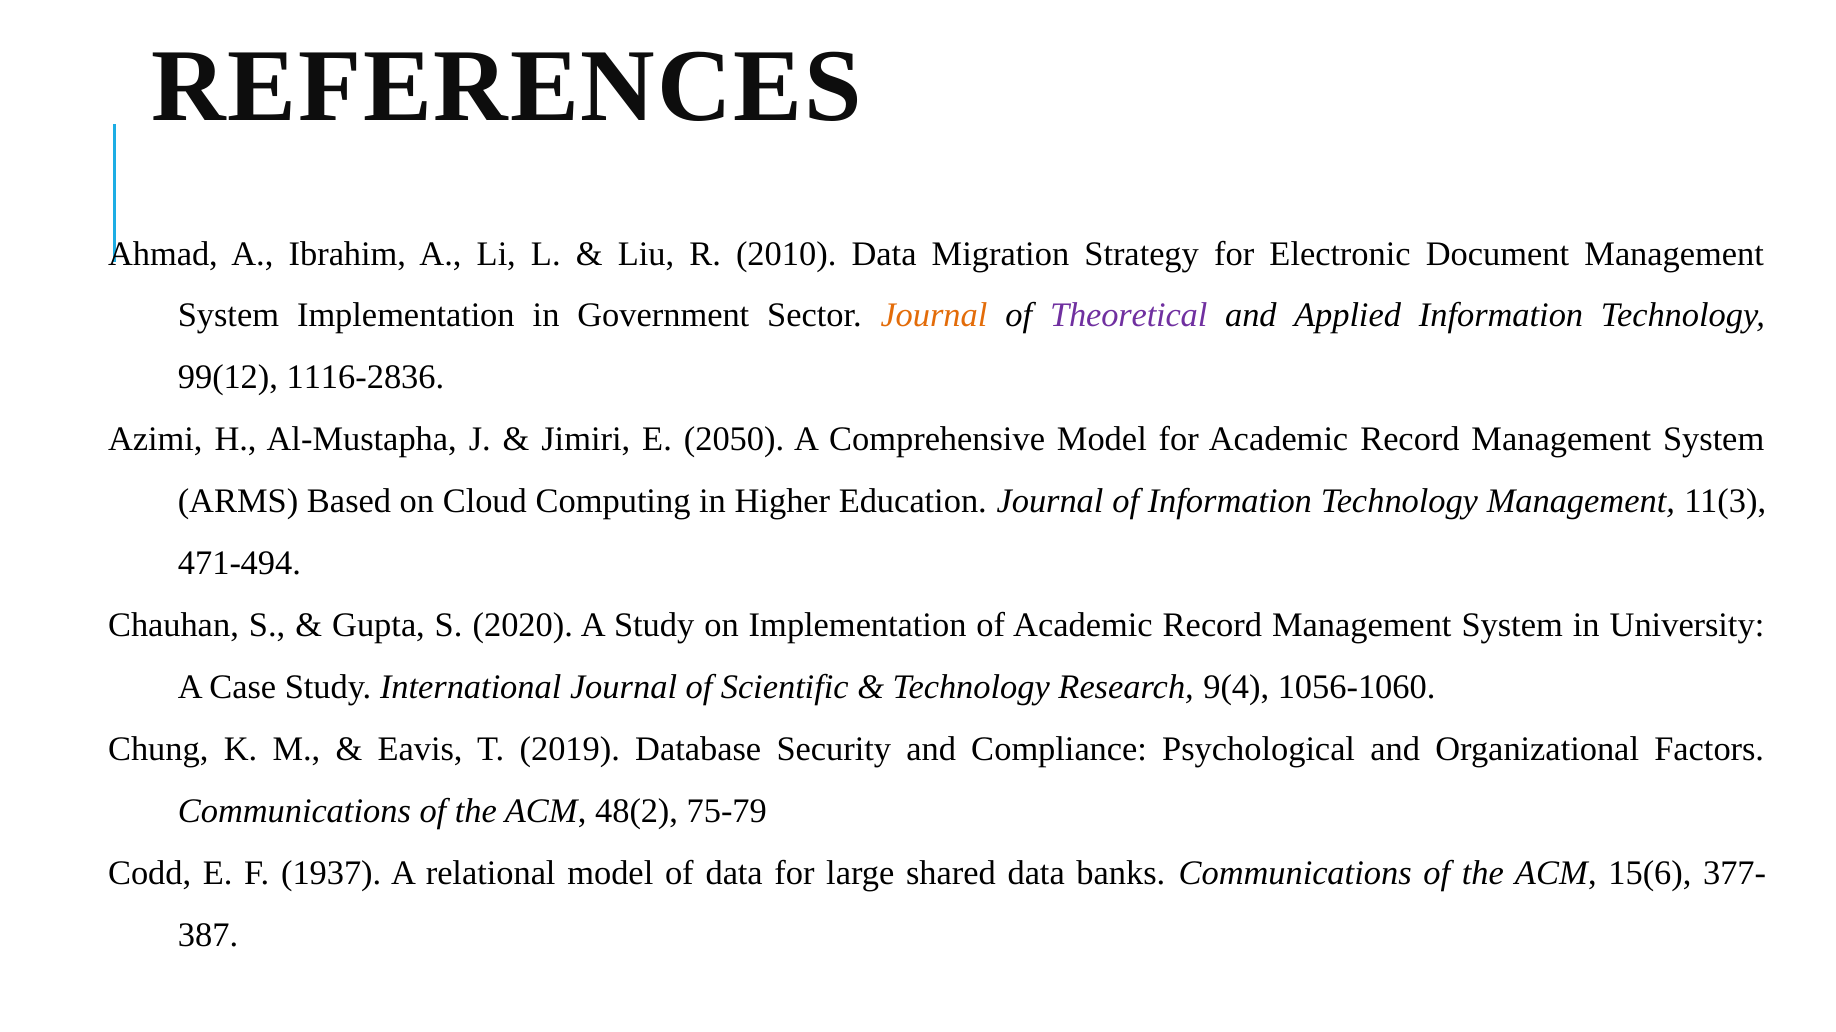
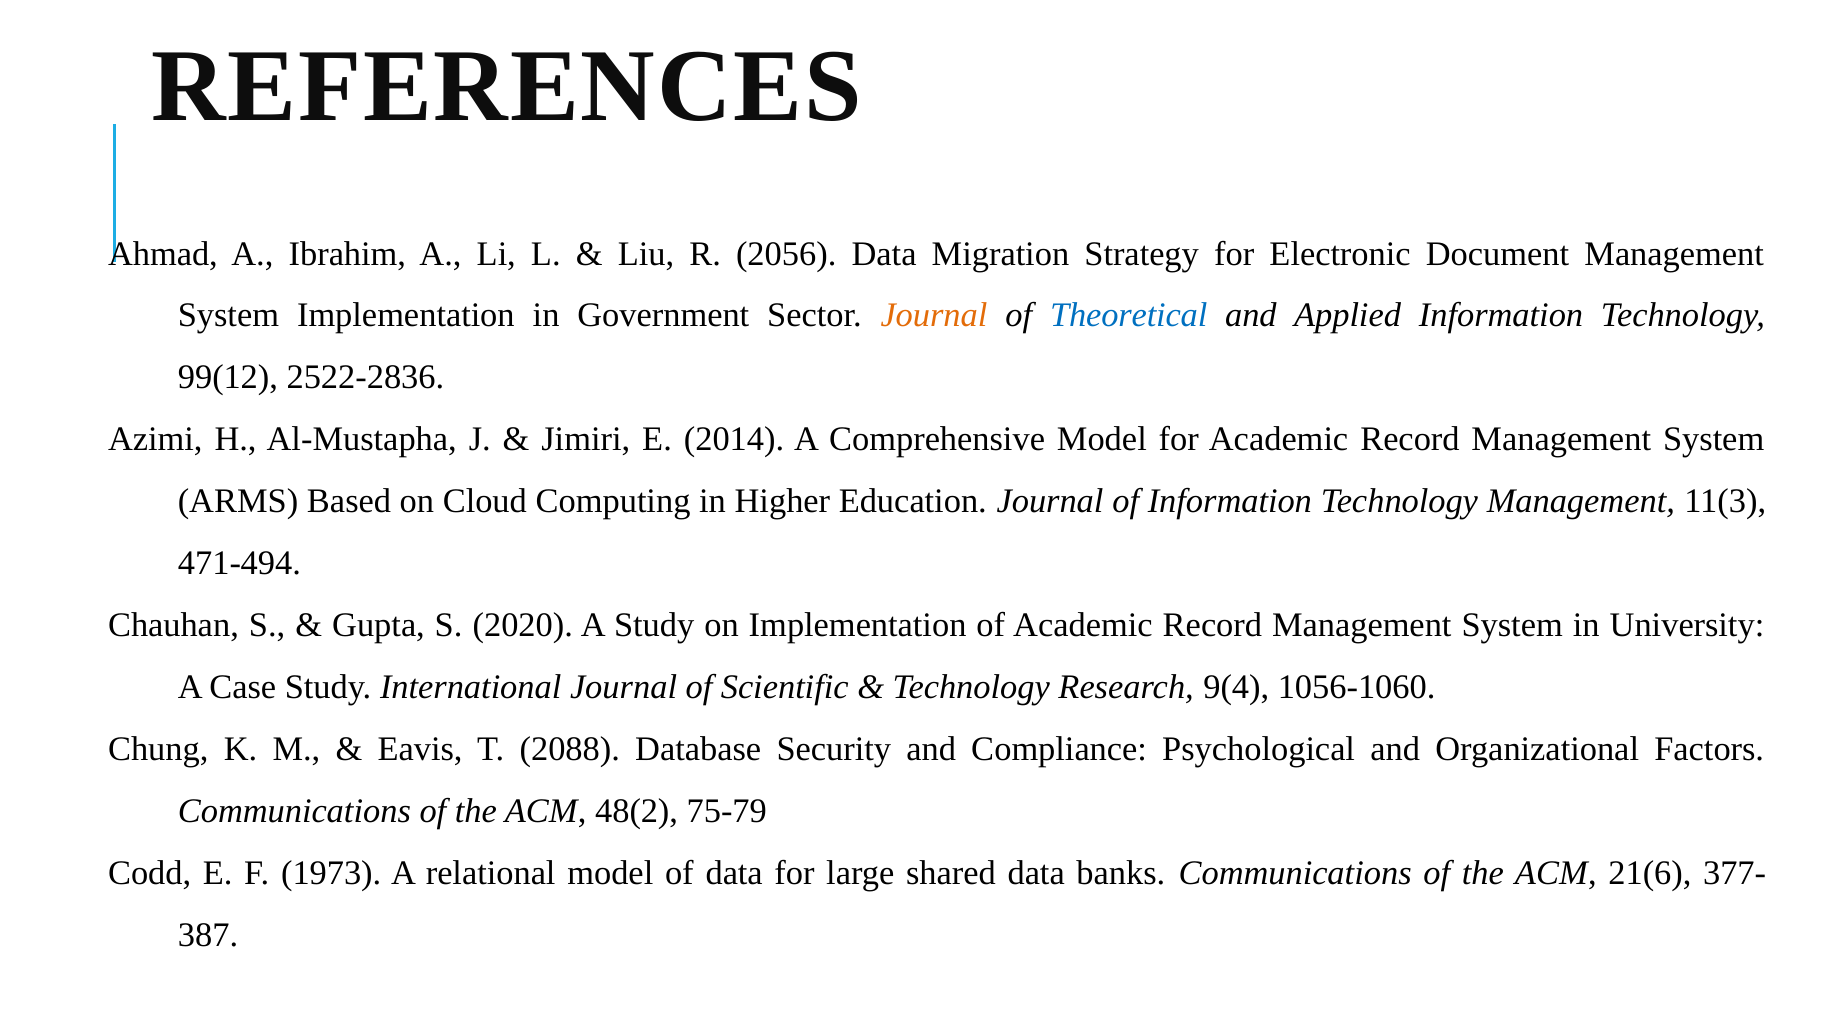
2010: 2010 -> 2056 (786, 254)
Theoretical colour: purple -> blue (1129, 316)
1116-2836: 1116-2836 -> 2522-2836 (365, 378)
2050: 2050 -> 2014 (734, 440)
2019: 2019 -> 2088 (570, 750)
1937: 1937 -> 1973 (331, 874)
15(6: 15(6 -> 21(6 (1650, 874)
